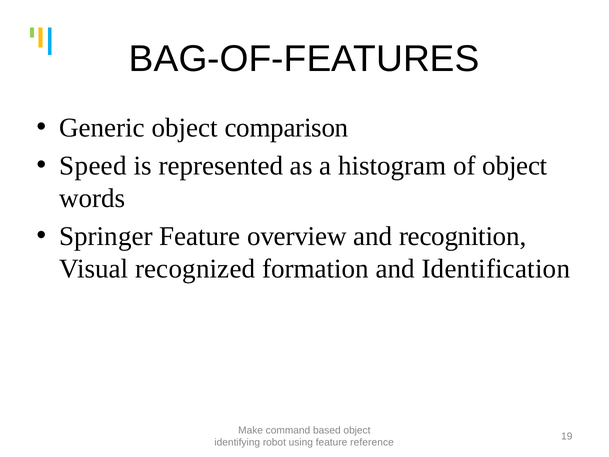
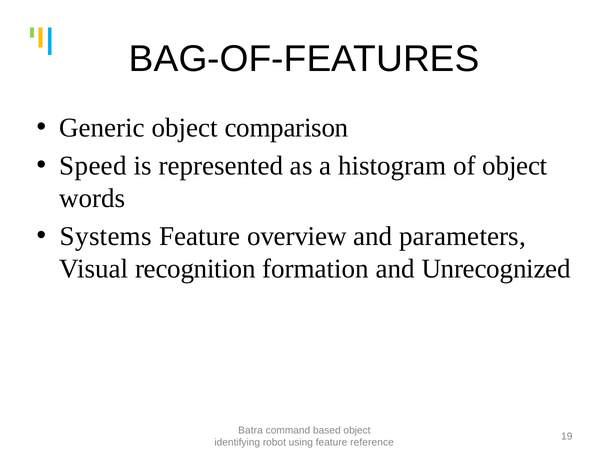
Springer: Springer -> Systems (106, 236)
recognition: recognition -> parameters (462, 236)
recognized: recognized -> recognition (195, 269)
Identification: Identification -> Unrecognized (496, 269)
Make: Make -> Batra (251, 430)
